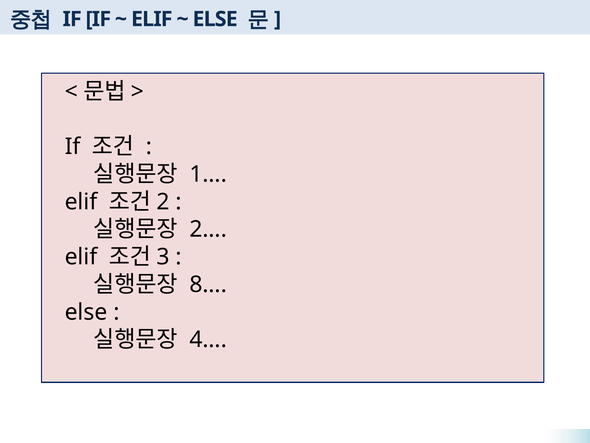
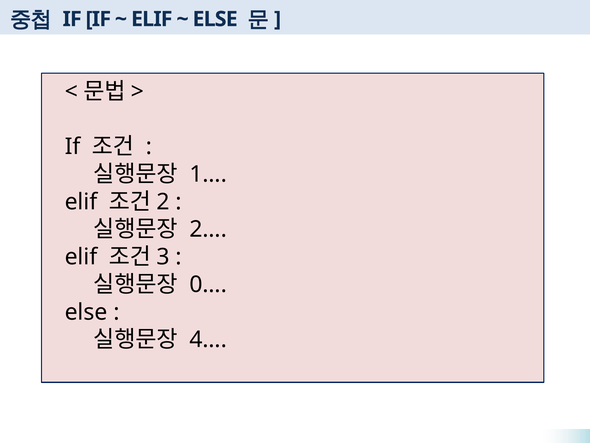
8…: 8… -> 0… (208, 284)
